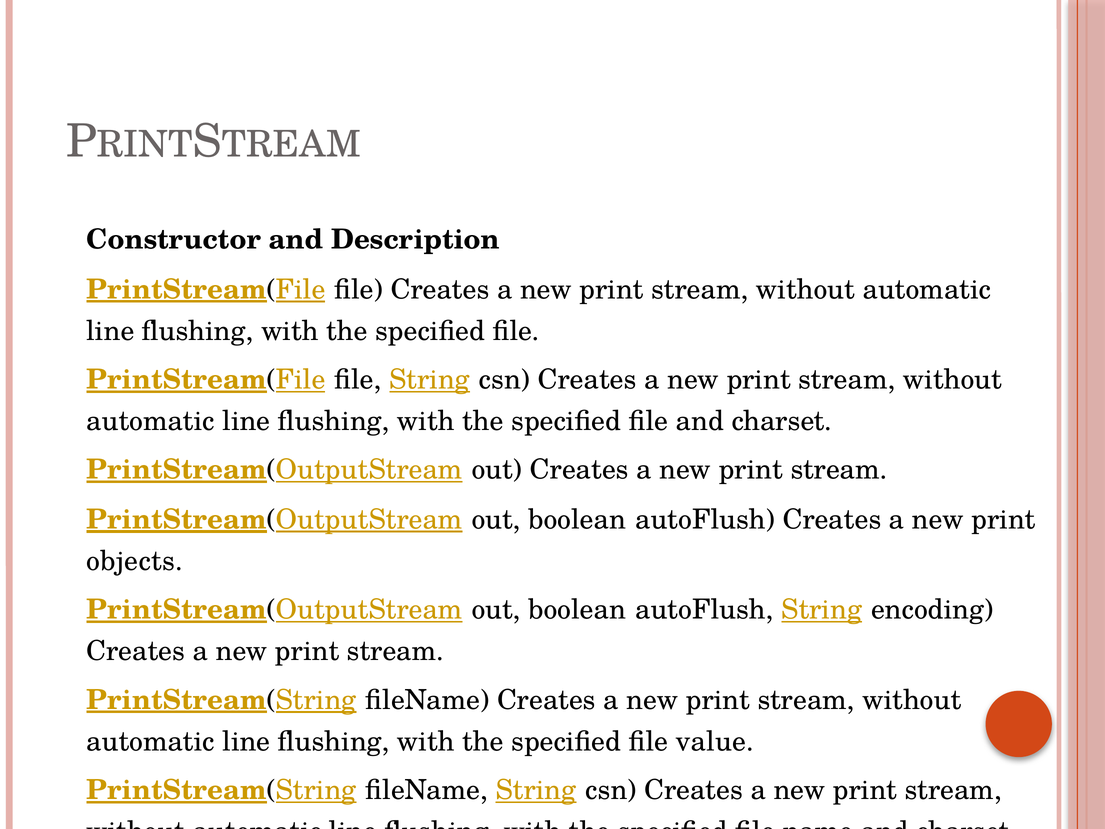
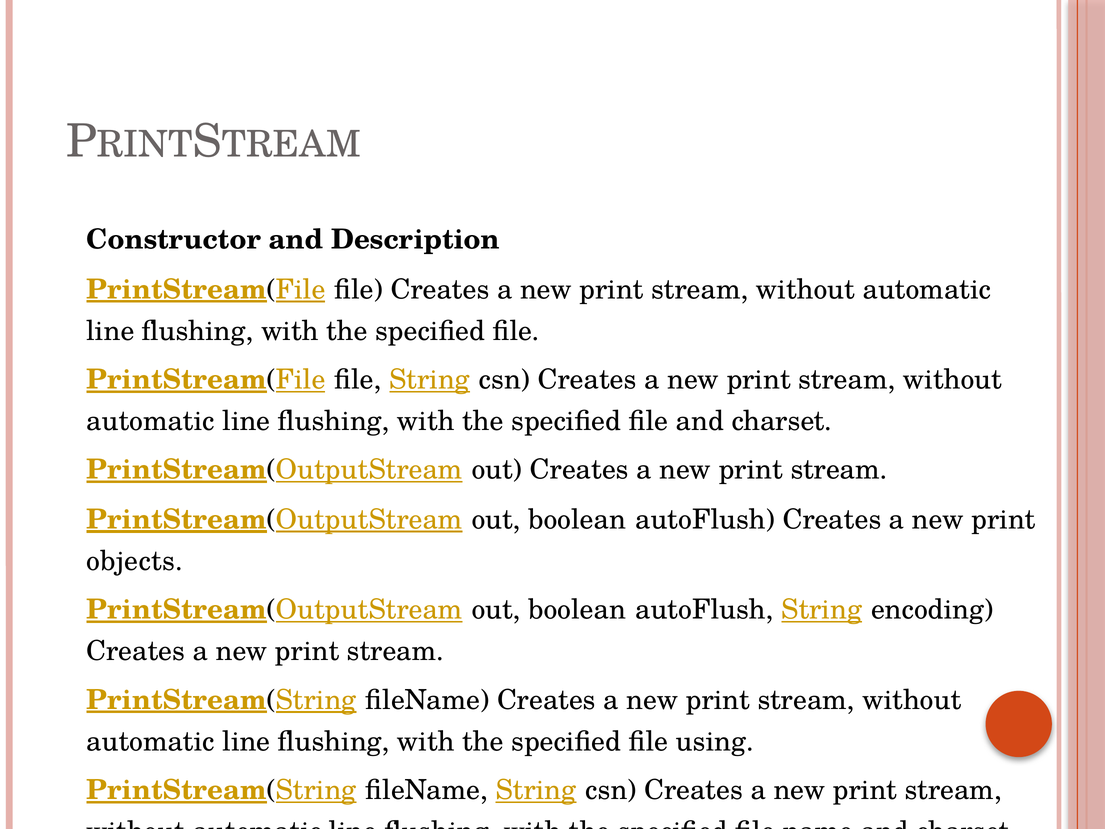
value: value -> using (715, 741)
